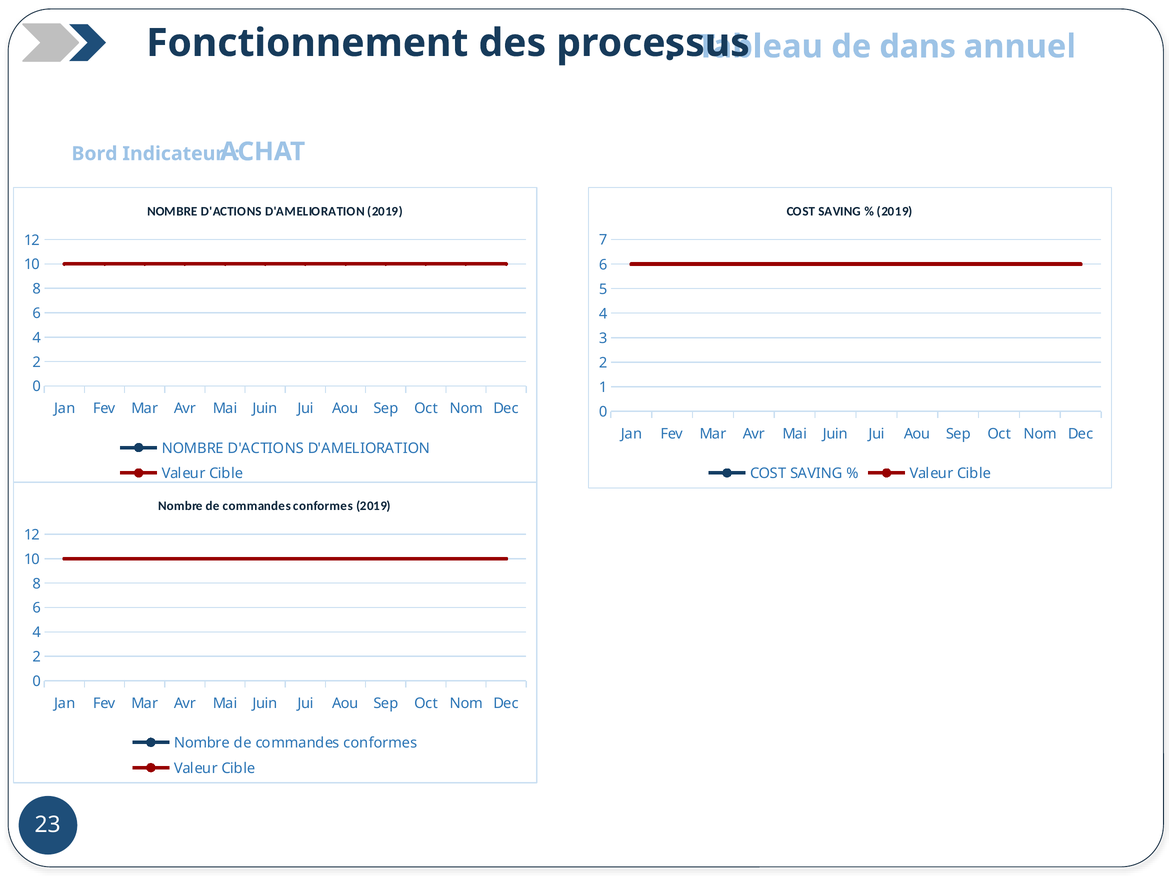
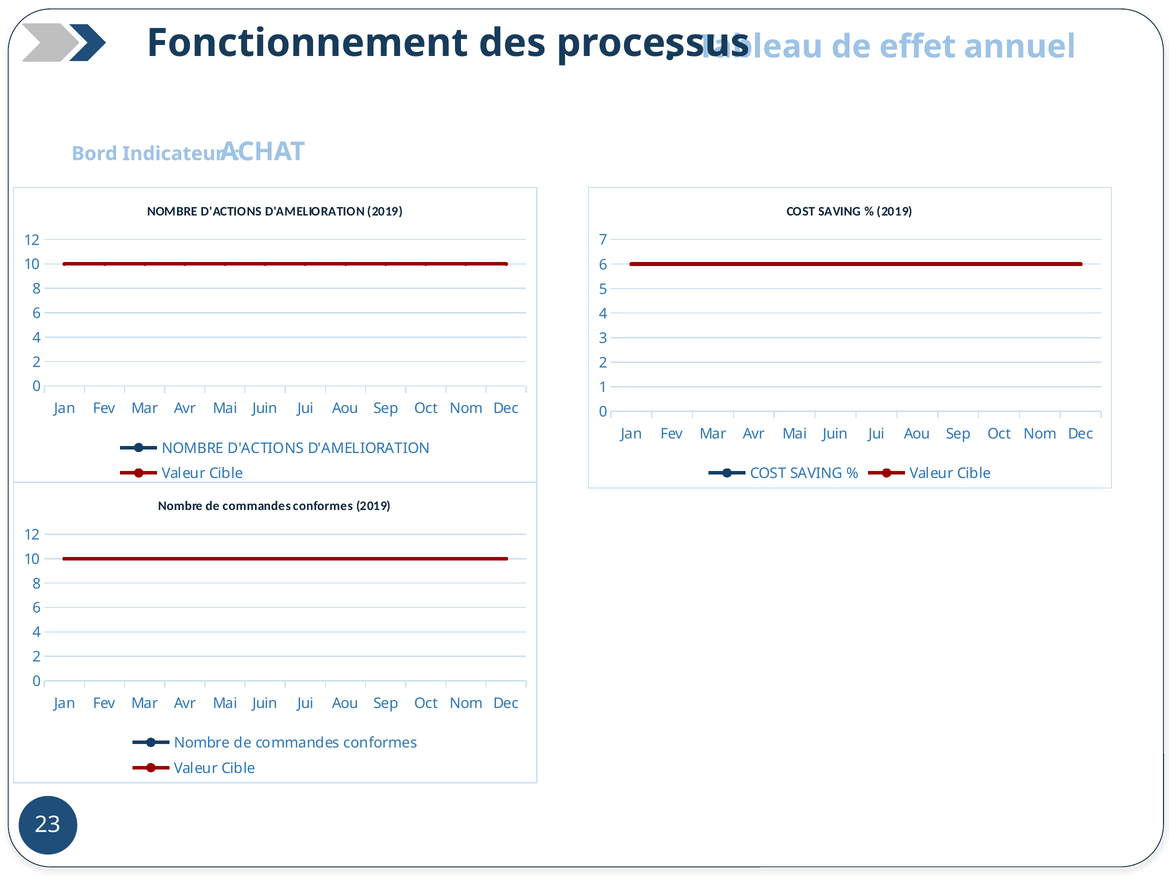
dans: dans -> effet (918, 47)
